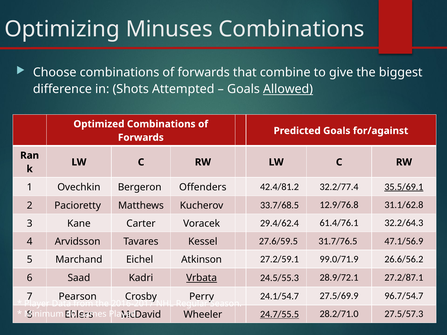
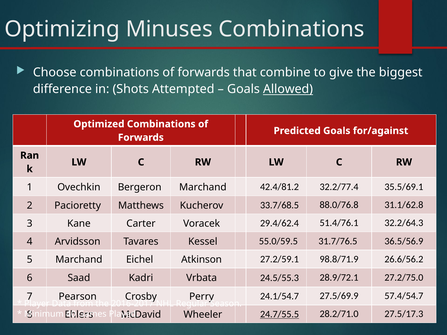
Bergeron Offenders: Offenders -> Marchand (203, 187)
35.5/69.1 underline: present -> none (404, 187)
12.9/76.8: 12.9/76.8 -> 88.0/76.8 (339, 205)
61.4/76.1: 61.4/76.1 -> 51.4/76.1 (339, 223)
27.6/59.5: 27.6/59.5 -> 55.0/59.5 (278, 241)
47.1/56.9: 47.1/56.9 -> 36.5/56.9 (404, 241)
99.0/71.9: 99.0/71.9 -> 98.8/71.9 (339, 259)
Vrbata underline: present -> none (202, 278)
27.2/87.1: 27.2/87.1 -> 27.2/75.0 (404, 278)
96.7/54.7: 96.7/54.7 -> 57.4/54.7 (404, 296)
27.5/57.3: 27.5/57.3 -> 27.5/17.3 (404, 314)
